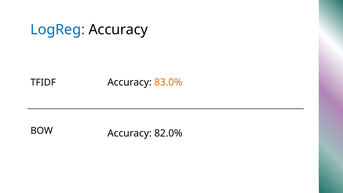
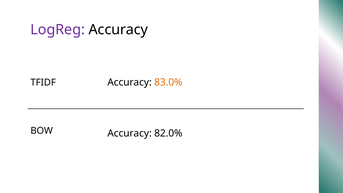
LogReg colour: blue -> purple (58, 30)
